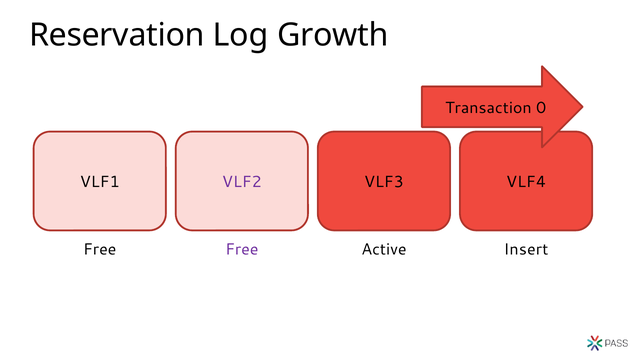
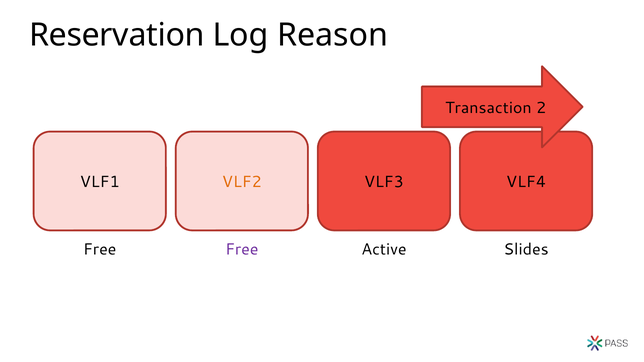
Growth: Growth -> Reason (333, 35)
0: 0 -> 2 (541, 108)
VLF2 colour: purple -> orange (242, 182)
Insert: Insert -> Slides (526, 250)
